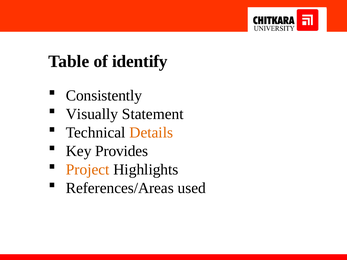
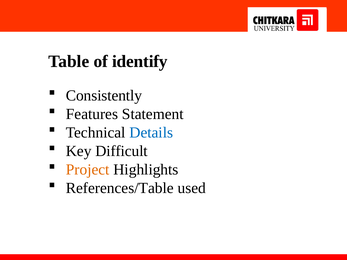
Visually: Visually -> Features (92, 114)
Details colour: orange -> blue (151, 133)
Provides: Provides -> Difficult (122, 151)
References/Areas: References/Areas -> References/Table (120, 188)
